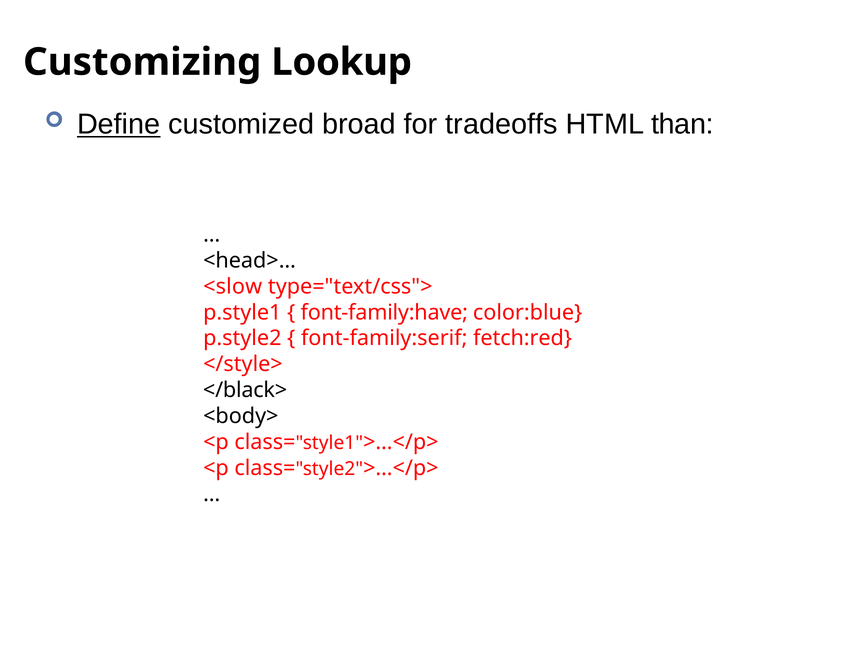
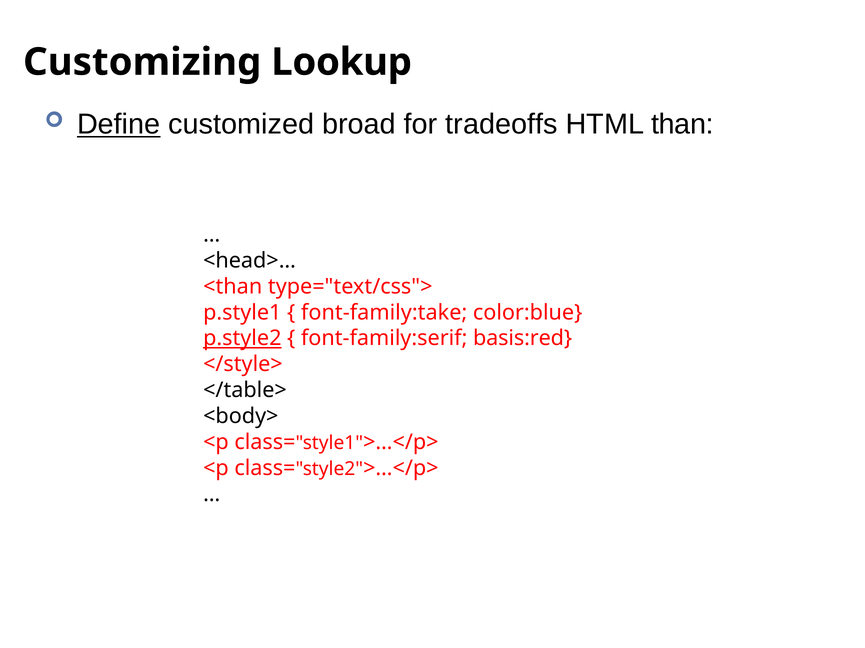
<slow: <slow -> <than (233, 287)
font-family:have: font-family:have -> font-family:take (384, 313)
p.style2 underline: none -> present (242, 339)
fetch:red: fetch:red -> basis:red (523, 339)
</black>: </black> -> </table> (245, 391)
